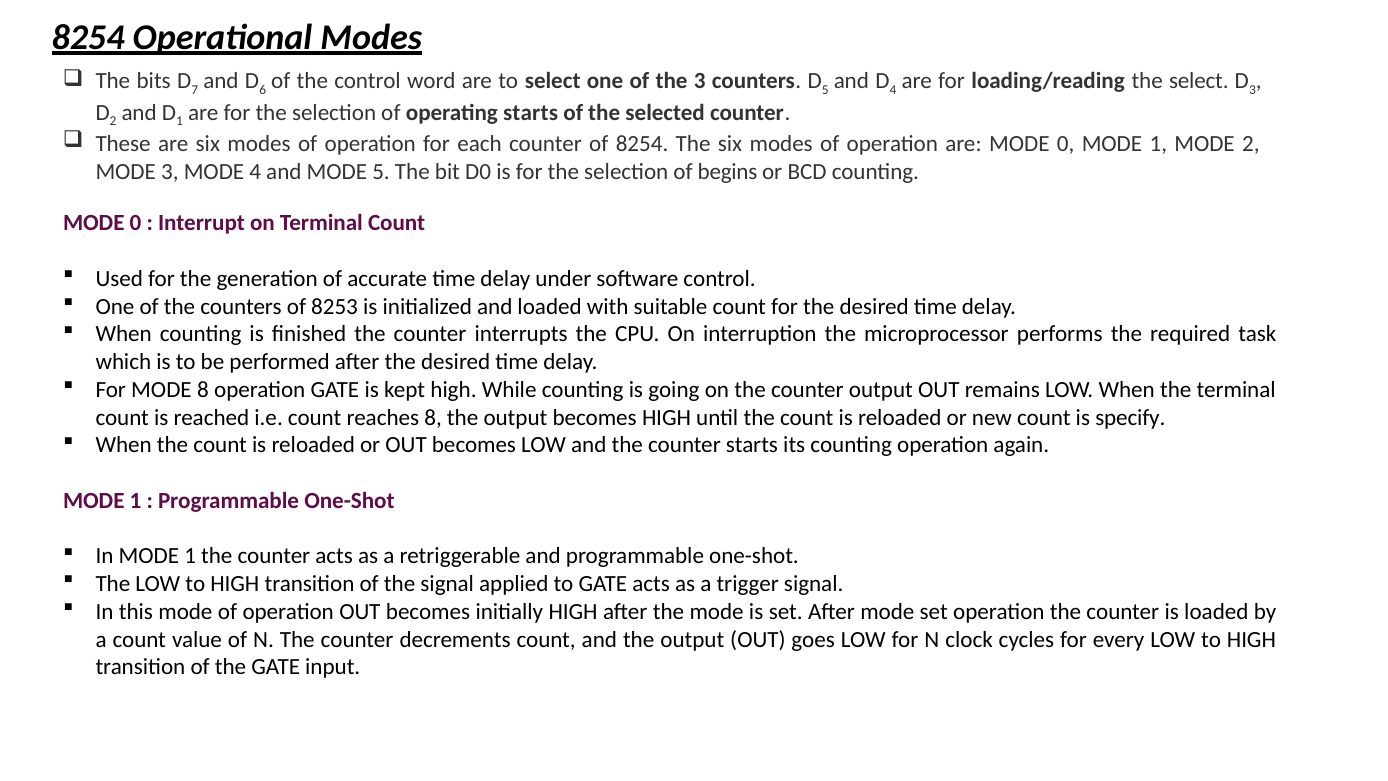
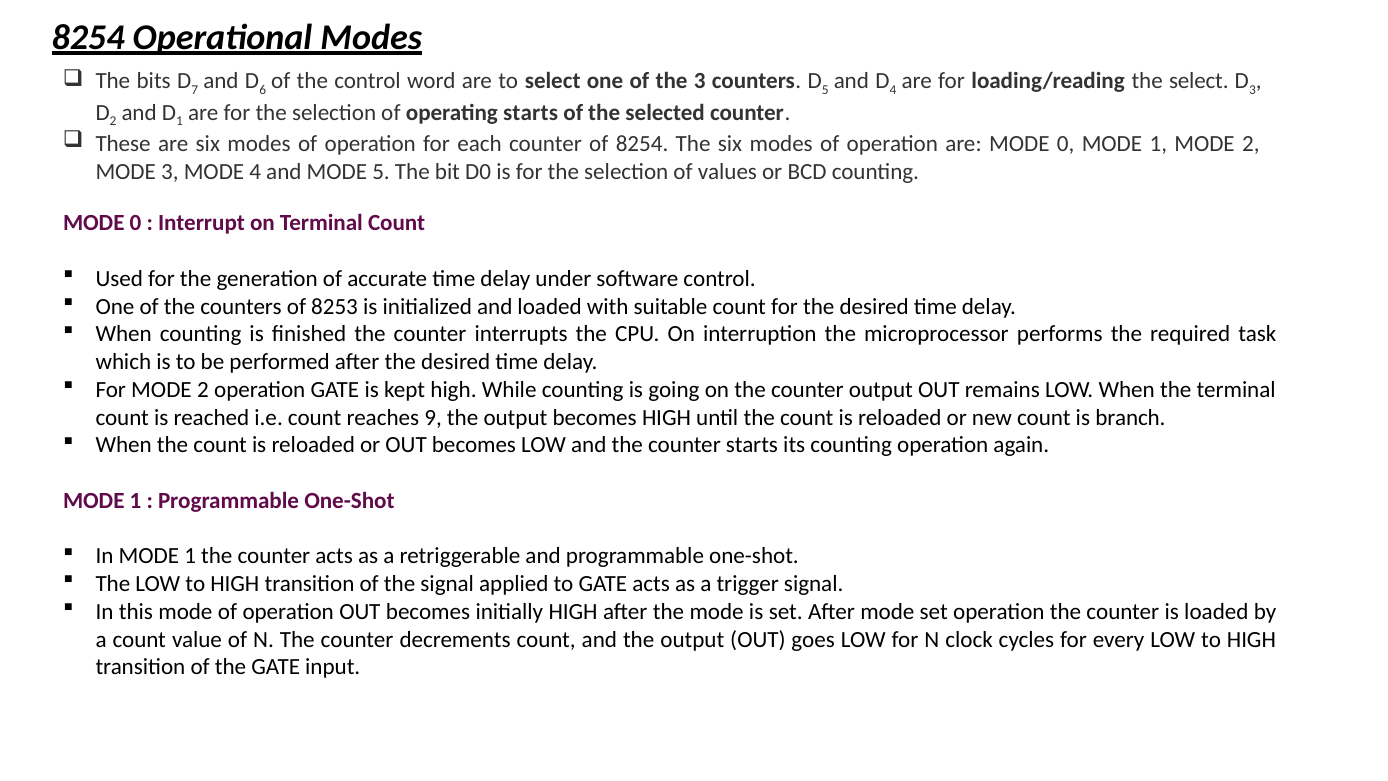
begins: begins -> values (727, 172)
For MODE 8: 8 -> 2 (203, 390)
reaches 8: 8 -> 9 (433, 417)
specify: specify -> branch (1130, 417)
